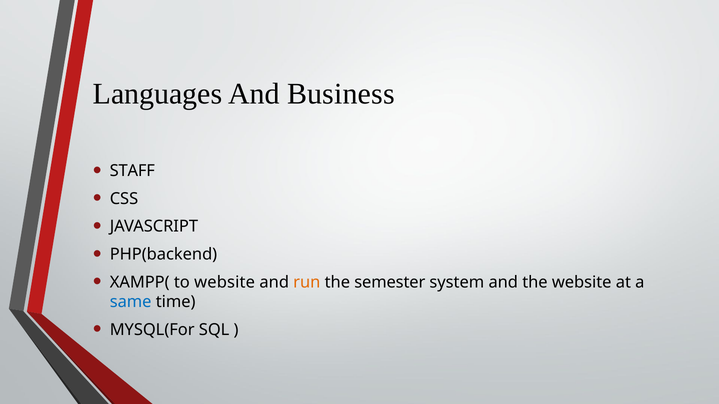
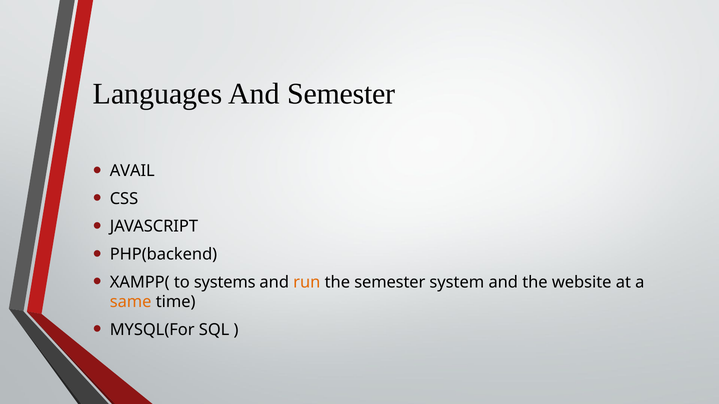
And Business: Business -> Semester (341, 94)
STAFF: STAFF -> AVAIL (132, 171)
to website: website -> systems (225, 282)
same colour: blue -> orange (131, 302)
